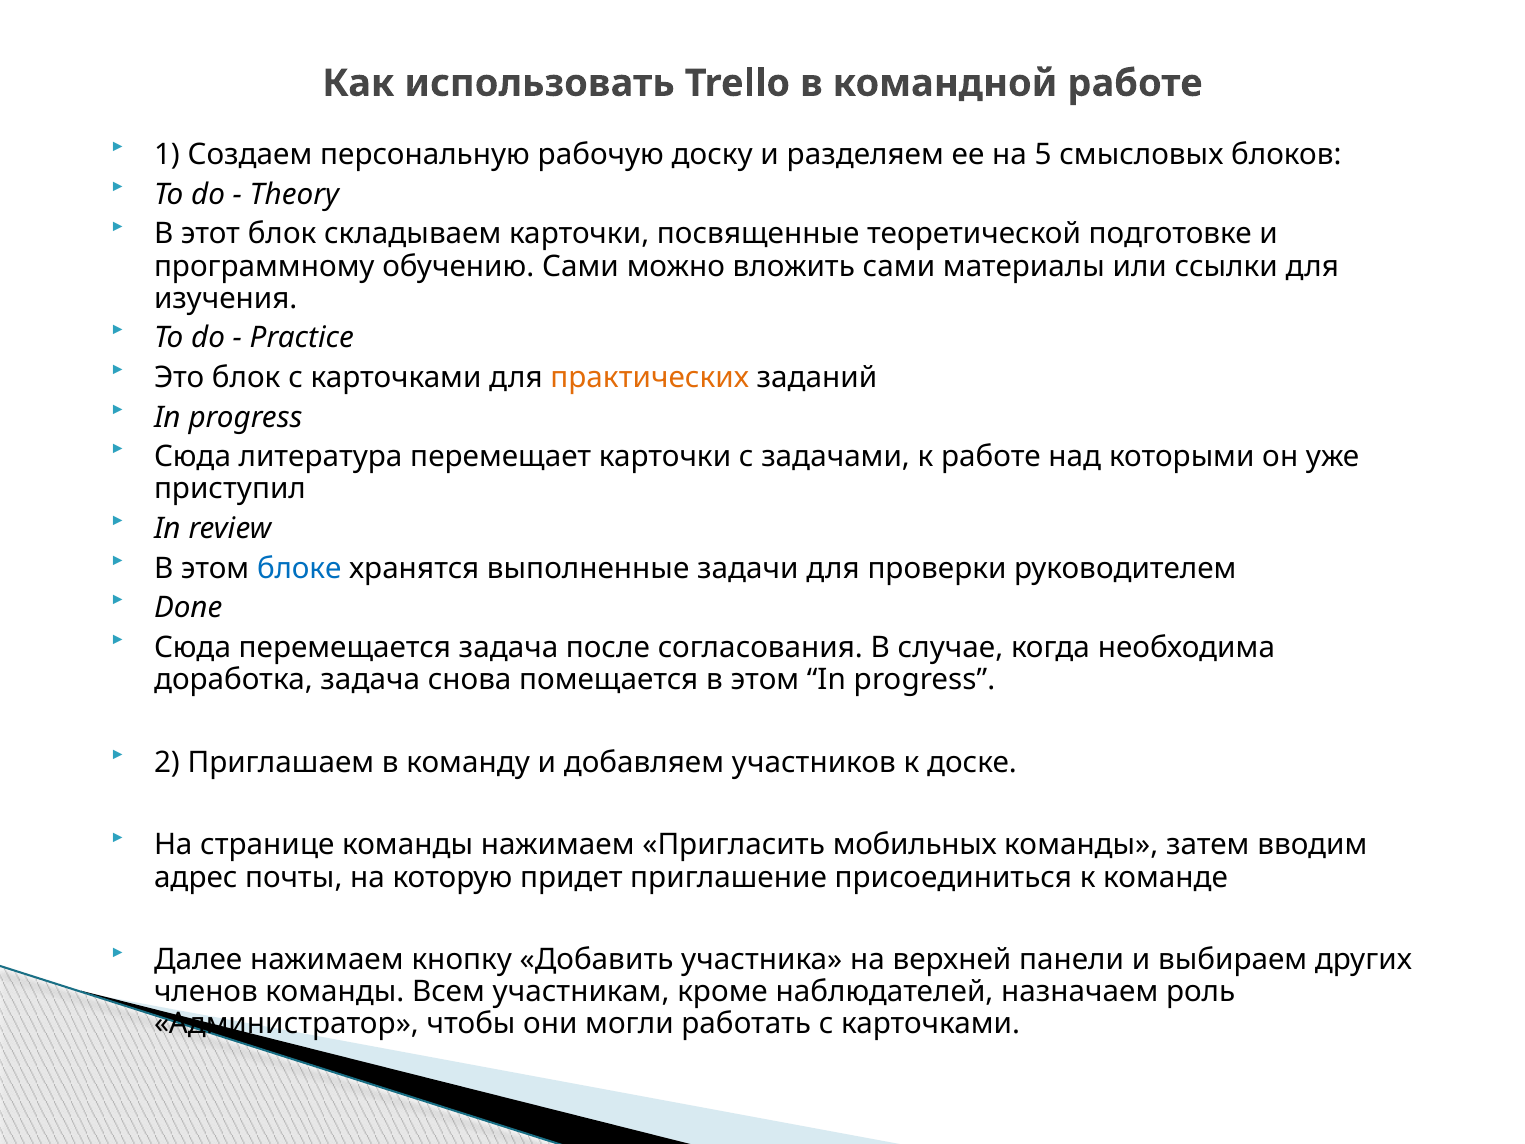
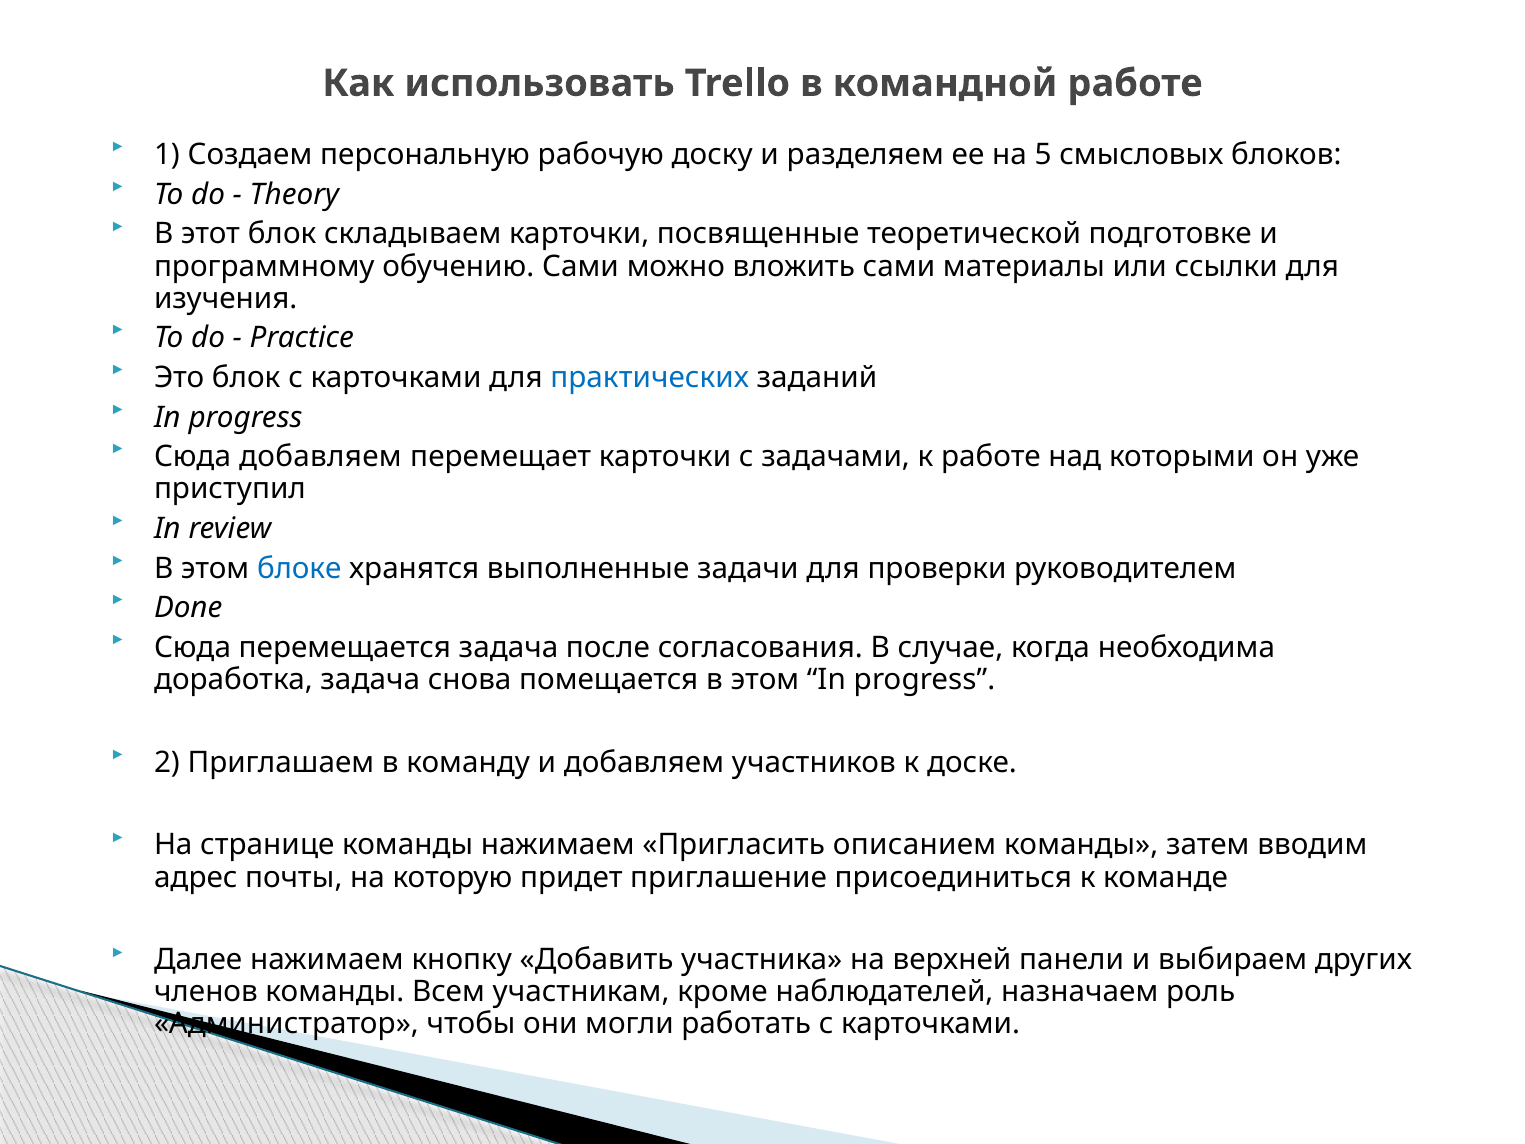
практических colour: orange -> blue (650, 378)
Сюда литература: литература -> добавляем (320, 457)
мобильных: мобильных -> описанием (915, 845)
